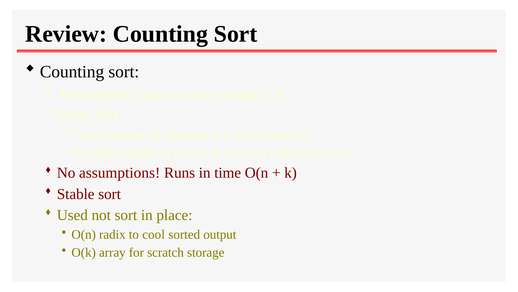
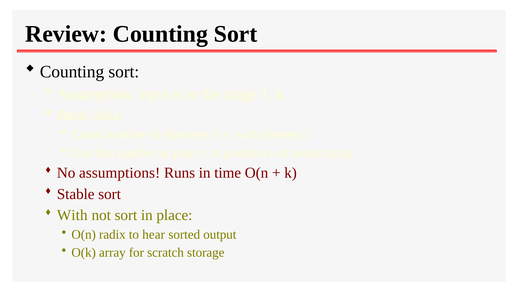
Used: Used -> With (72, 215)
cool: cool -> hear (154, 234)
